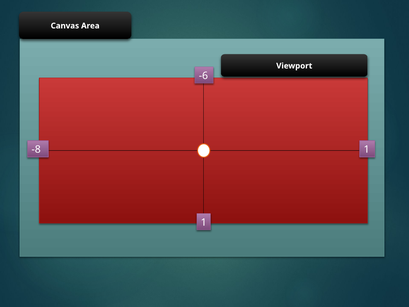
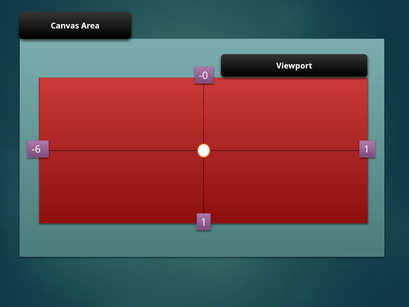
-6: -6 -> -0 (203, 76)
-8: -8 -> -6 (36, 149)
